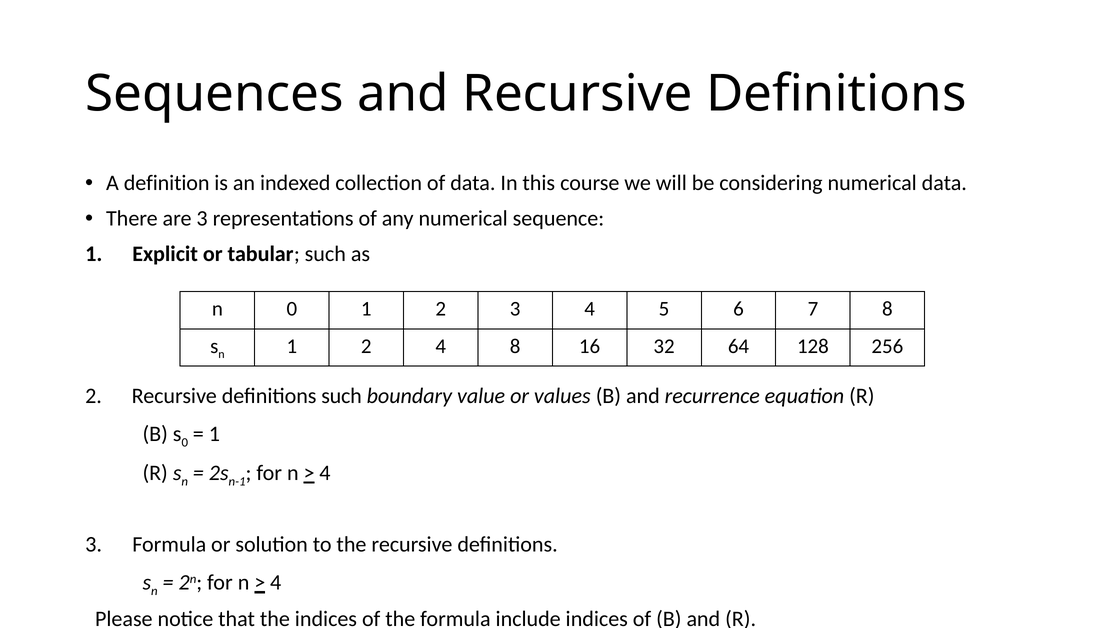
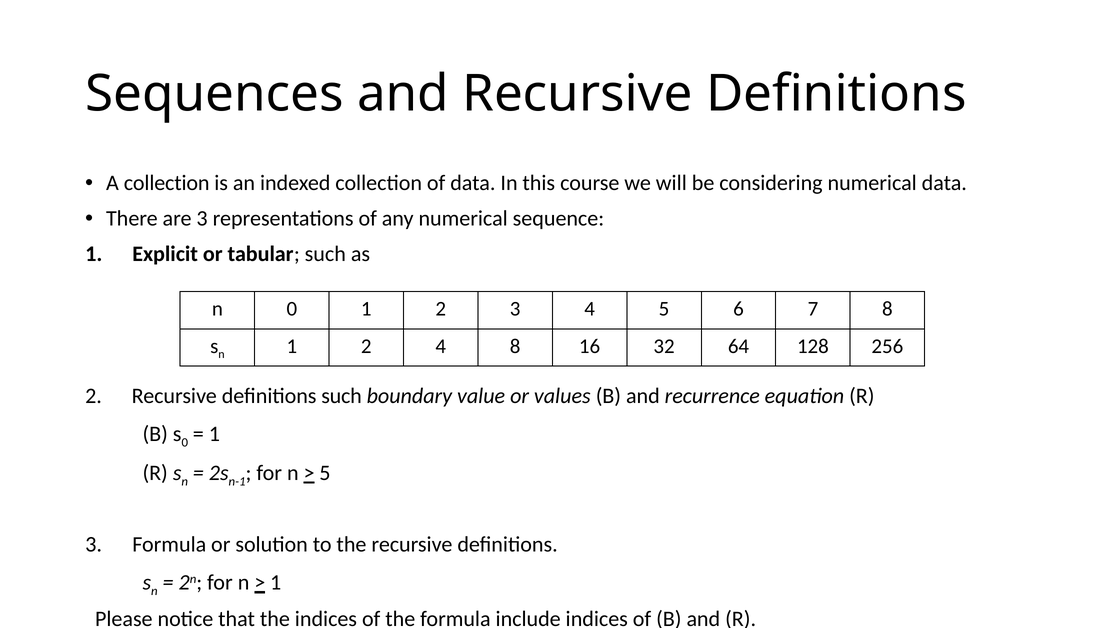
A definition: definition -> collection (167, 183)
4: 4 -> 5 (325, 473)
4: 4 -> 1 (276, 583)
